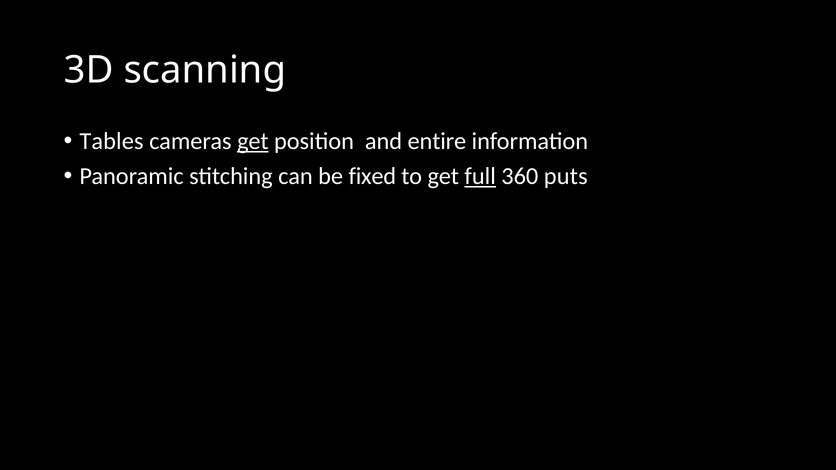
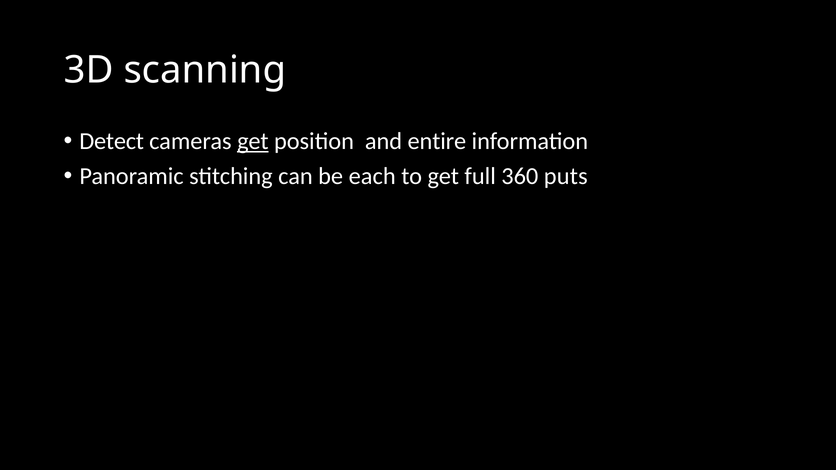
Tables: Tables -> Detect (112, 141)
fixed: fixed -> each (372, 176)
full underline: present -> none (480, 176)
